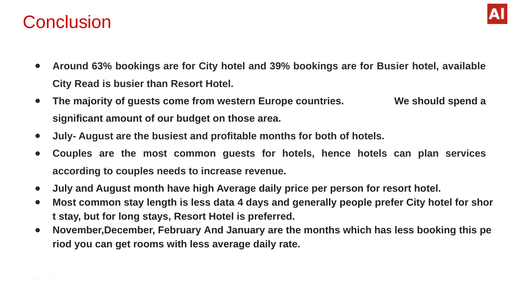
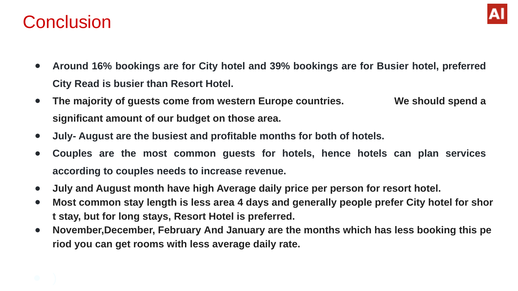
63%: 63% -> 16% (102, 66)
hotel available: available -> preferred (464, 66)
less data: data -> area (224, 203)
